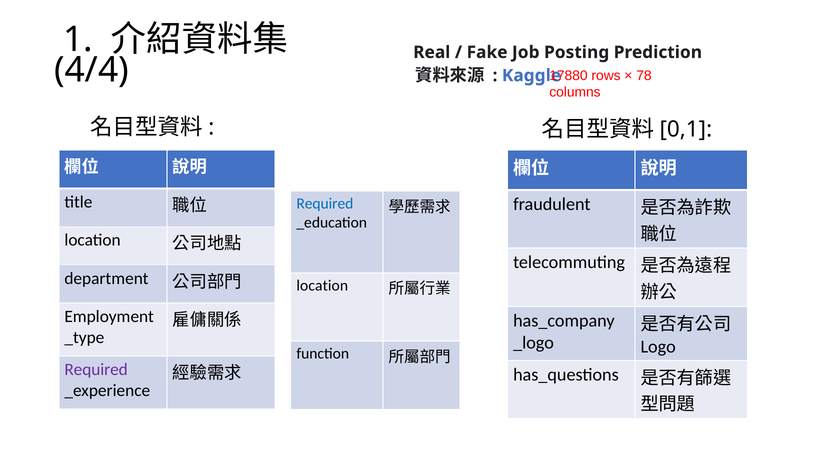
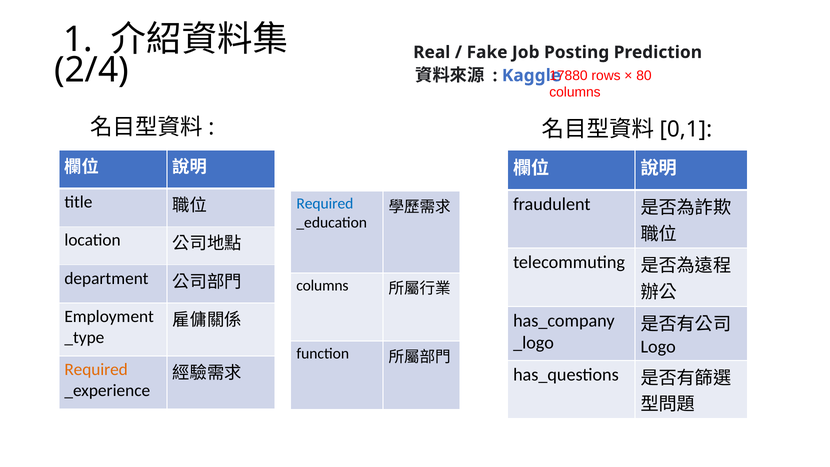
4/4: 4/4 -> 2/4 (92, 70)
78: 78 -> 80 (644, 76)
location: location -> columns (322, 285)
Required colour: purple -> orange (96, 369)
